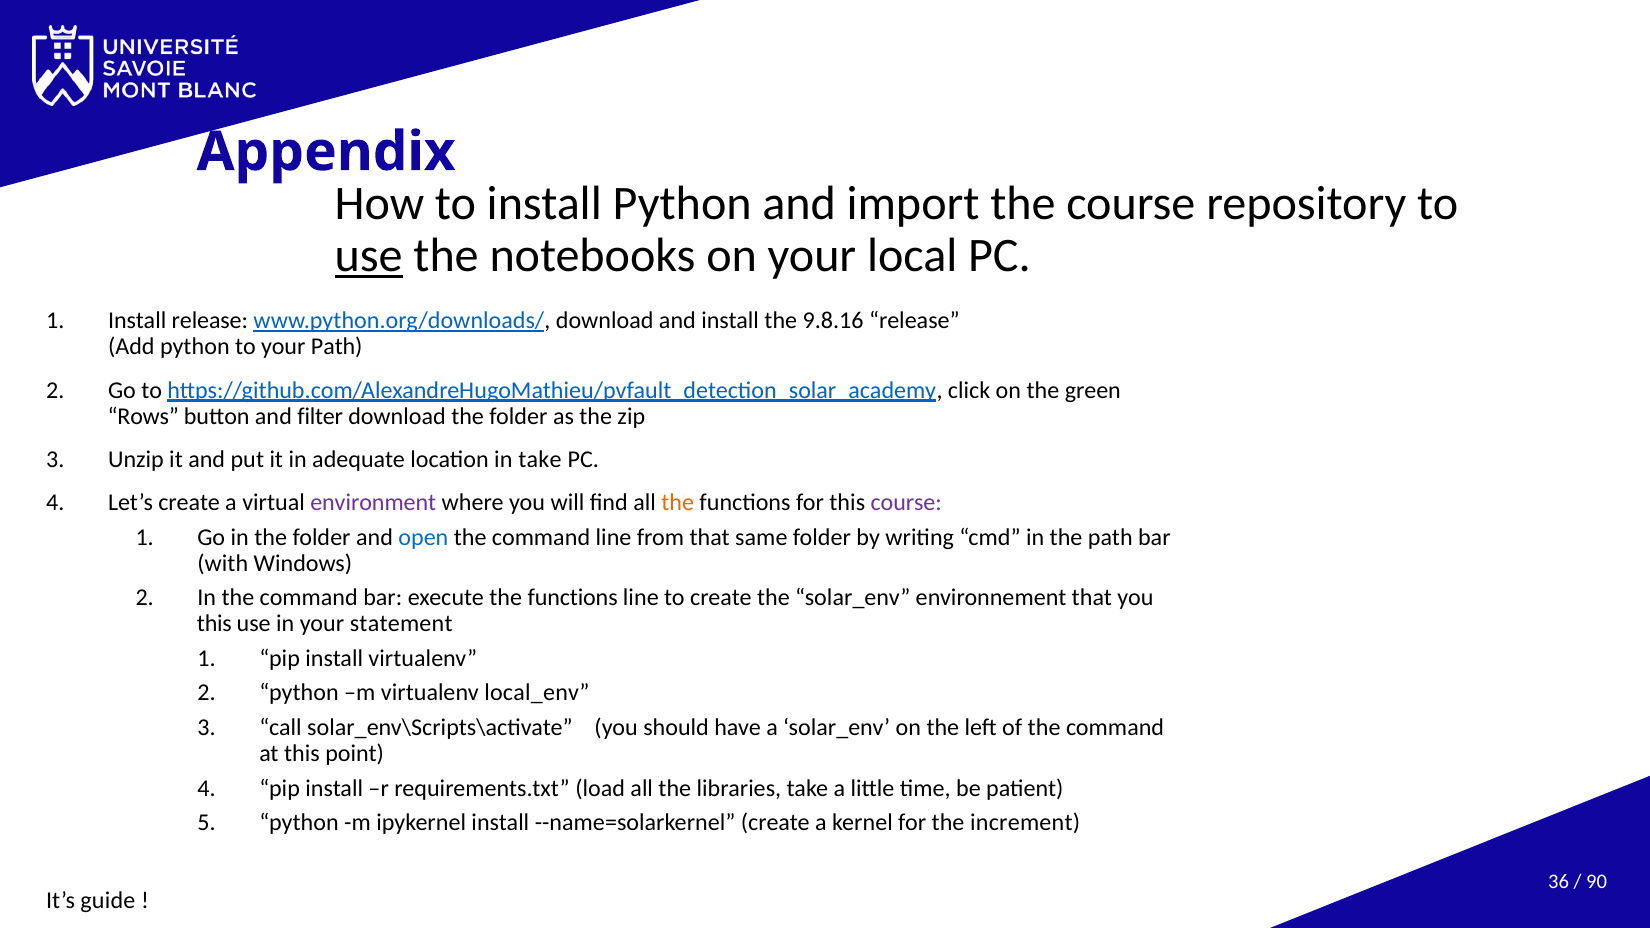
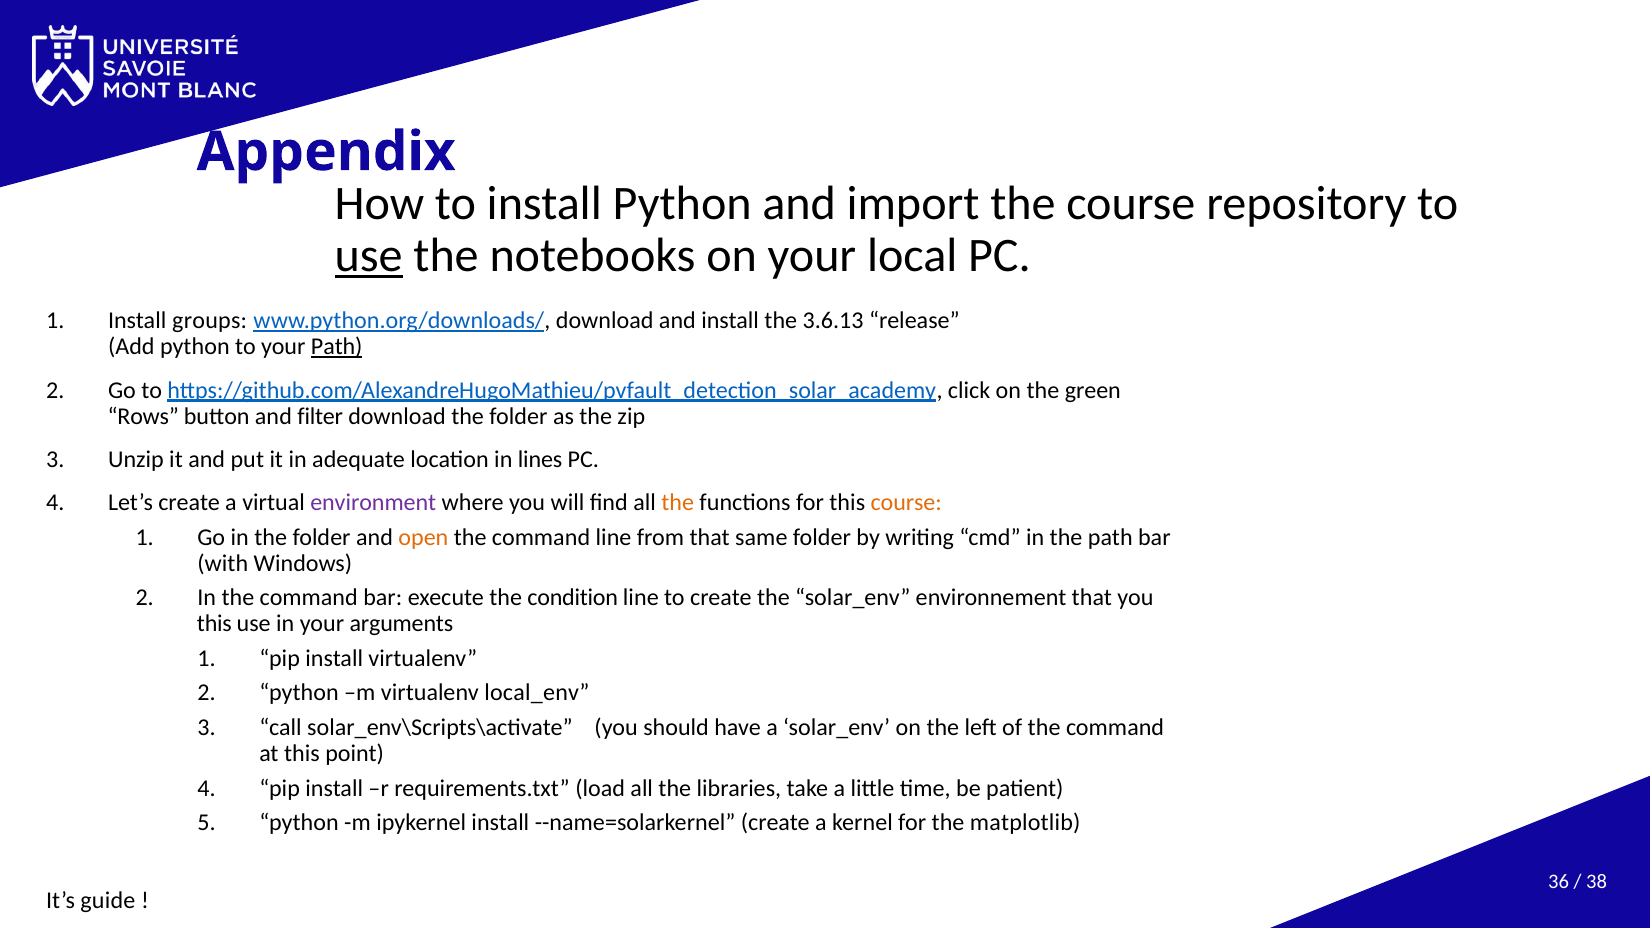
Install release: release -> groups (210, 321)
9.8.16: 9.8.16 -> 3.6.13 (833, 321)
Path underline: none -> present (337, 347)
in take: take -> lines (540, 459)
course colour: purple -> orange (906, 503)
open colour: blue -> orange (423, 537)
execute the functions: functions -> condition (573, 598)
statement: statement -> arguments (401, 624)
increment: increment -> matplotlib (1025, 823)
90: 90 -> 38 (1597, 881)
